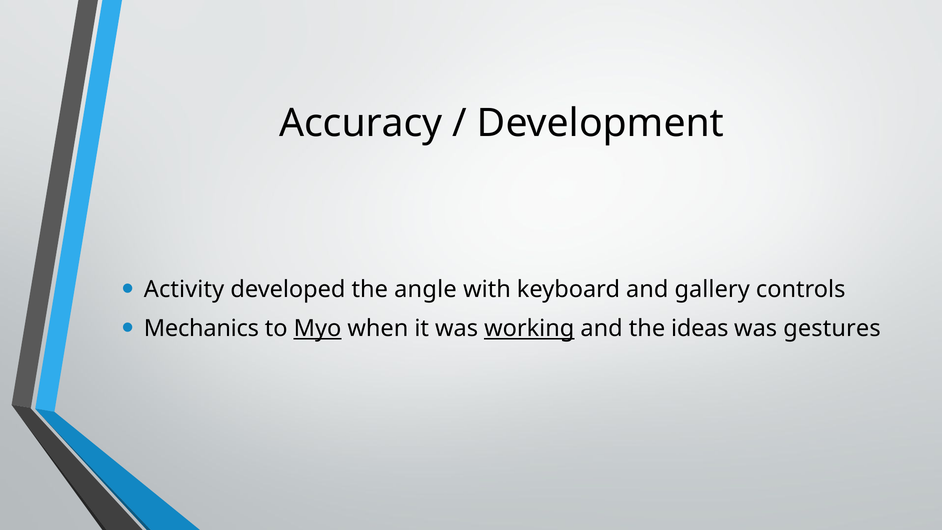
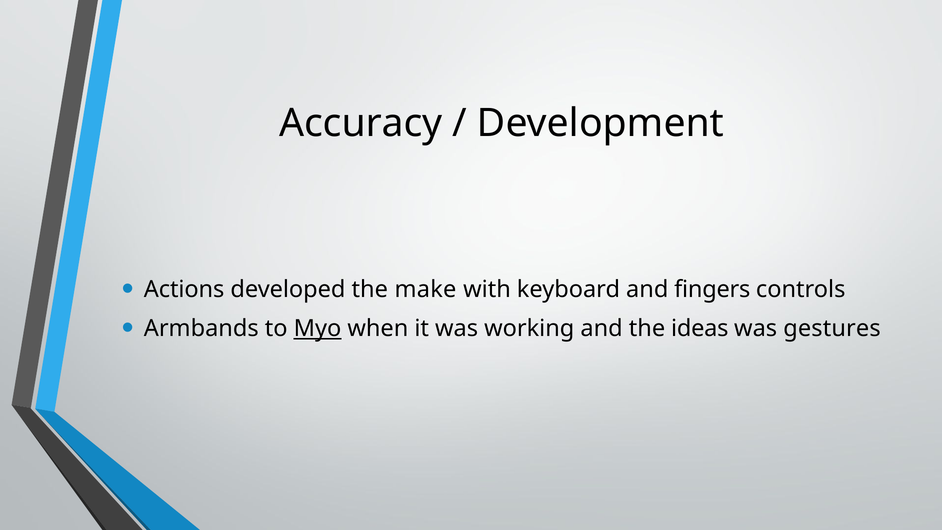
Activity: Activity -> Actions (184, 290)
angle: angle -> make (425, 290)
gallery: gallery -> fingers (712, 290)
Mechanics: Mechanics -> Armbands (201, 328)
working underline: present -> none (529, 328)
